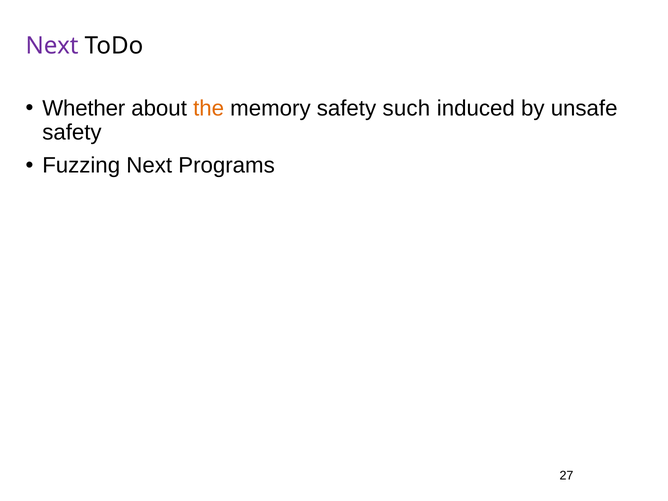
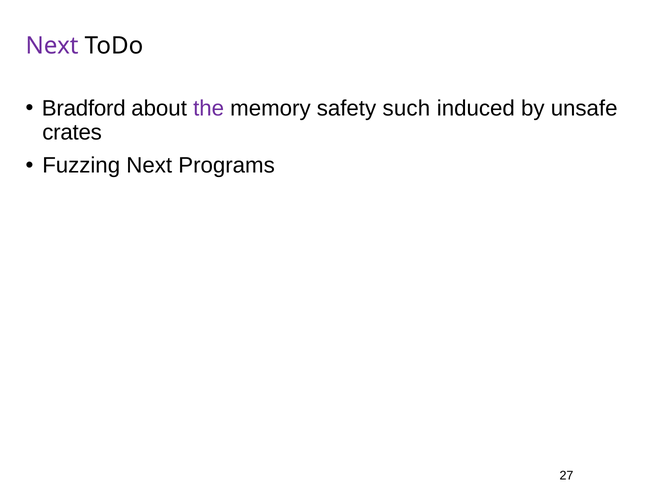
Whether: Whether -> Bradford (84, 108)
the colour: orange -> purple (209, 108)
safety: safety -> crates (72, 132)
